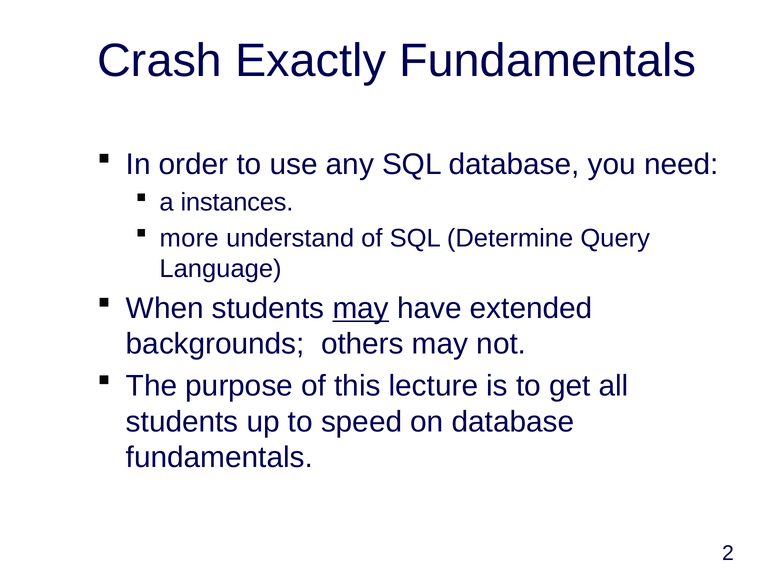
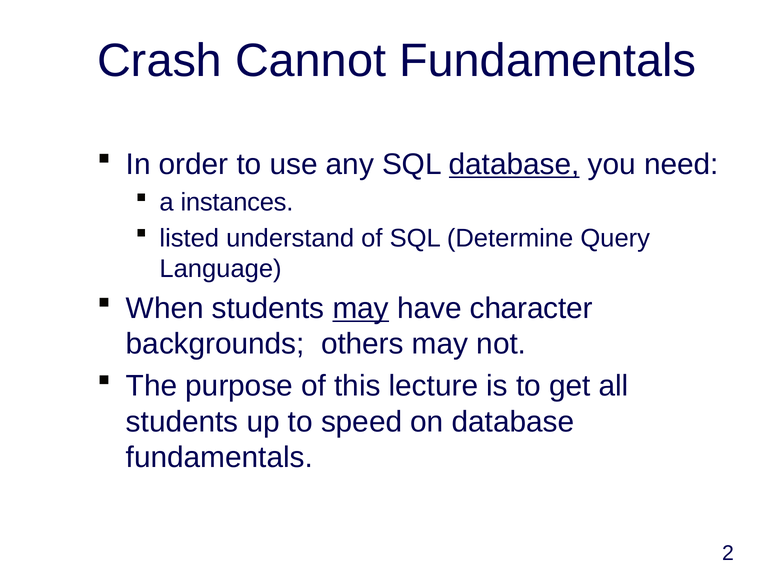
Exactly: Exactly -> Cannot (311, 61)
database underline: none -> present (514, 164)
more: more -> listed (189, 238)
extended: extended -> character (531, 308)
